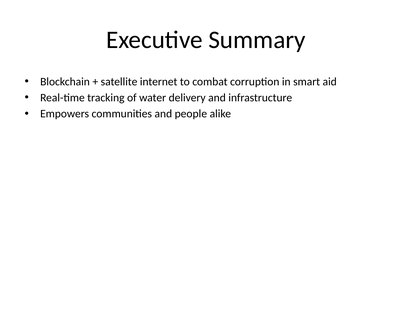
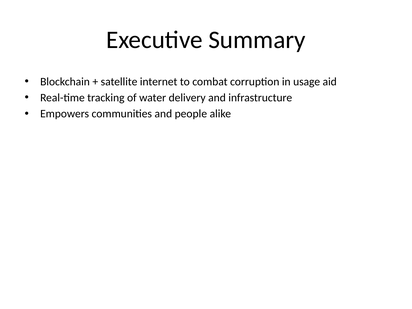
smart: smart -> usage (307, 82)
